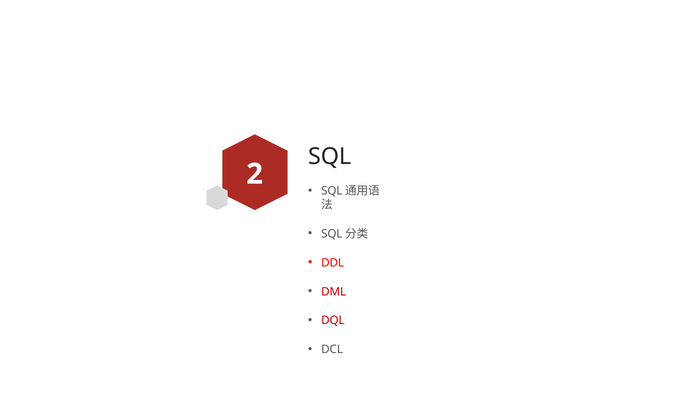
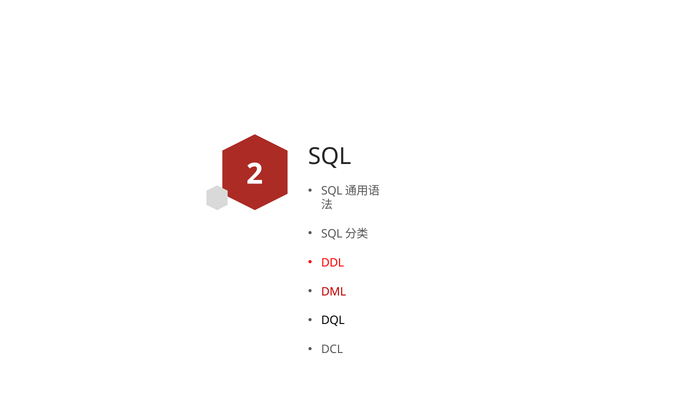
DQL colour: red -> black (333, 320)
